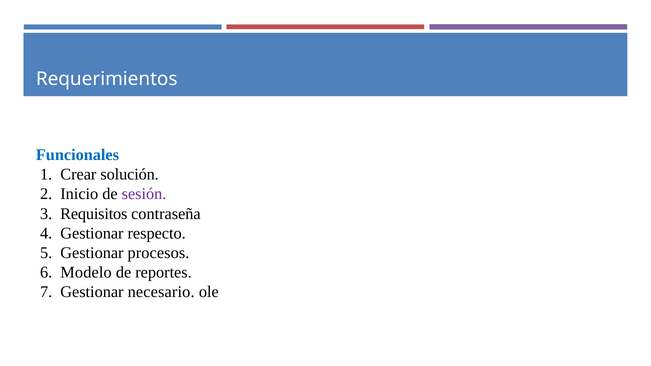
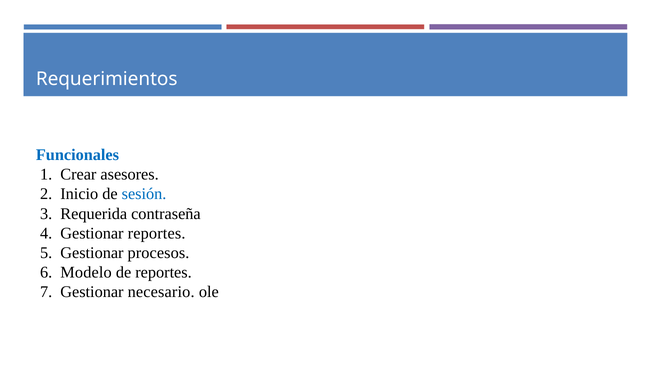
solución: solución -> asesores (130, 175)
sesión colour: purple -> blue (144, 194)
Requisitos: Requisitos -> Requerida (94, 214)
Gestionar respecto: respecto -> reportes (157, 233)
